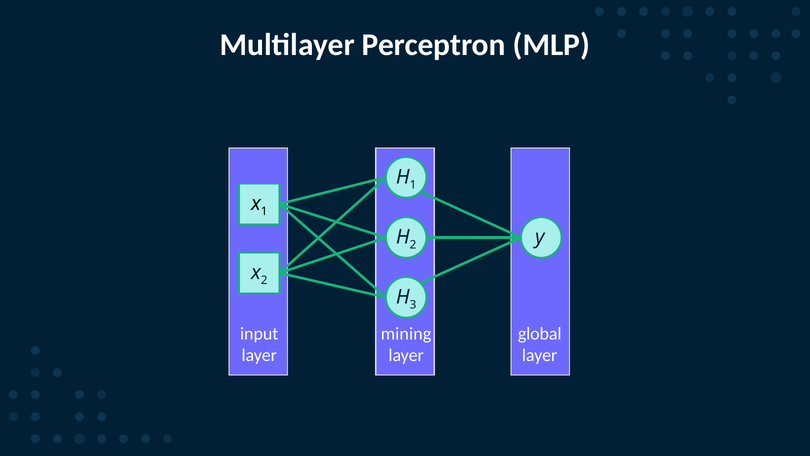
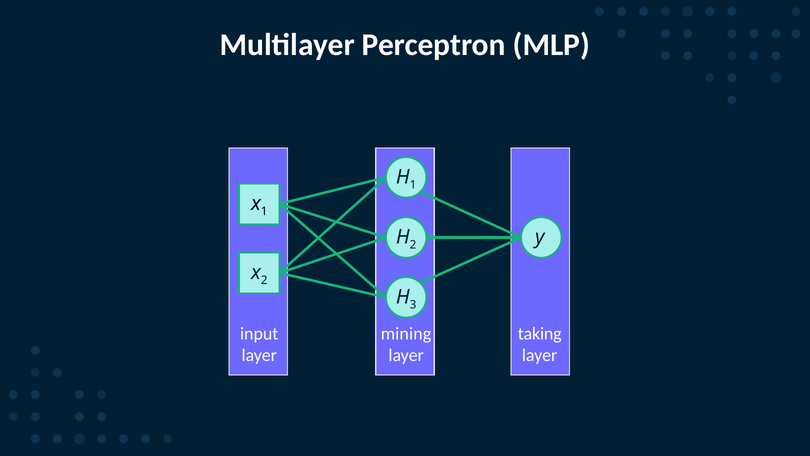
global: global -> taking (540, 334)
